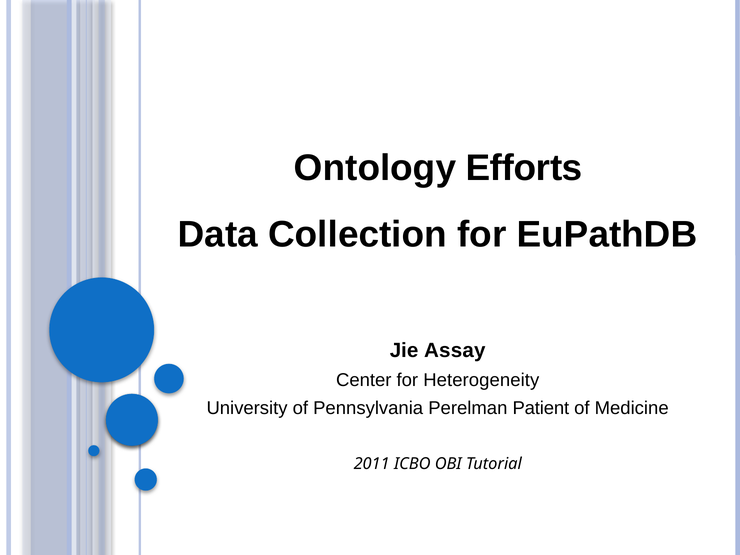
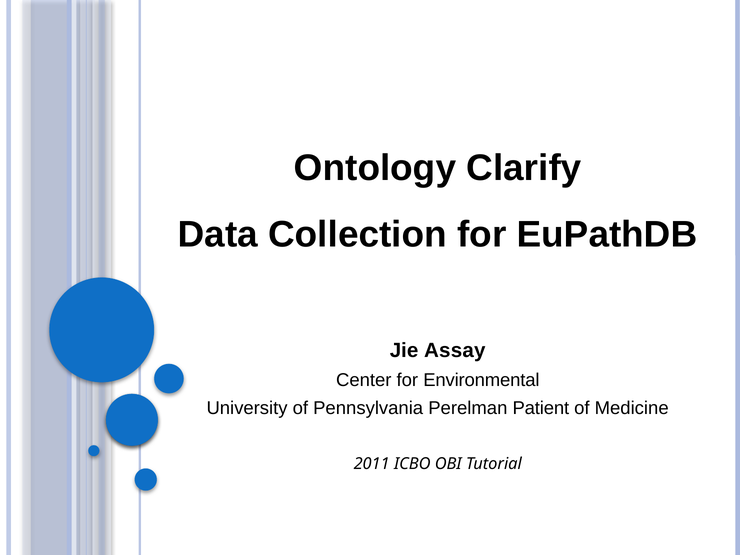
Efforts: Efforts -> Clarify (524, 168)
Heterogeneity: Heterogeneity -> Environmental (481, 380)
